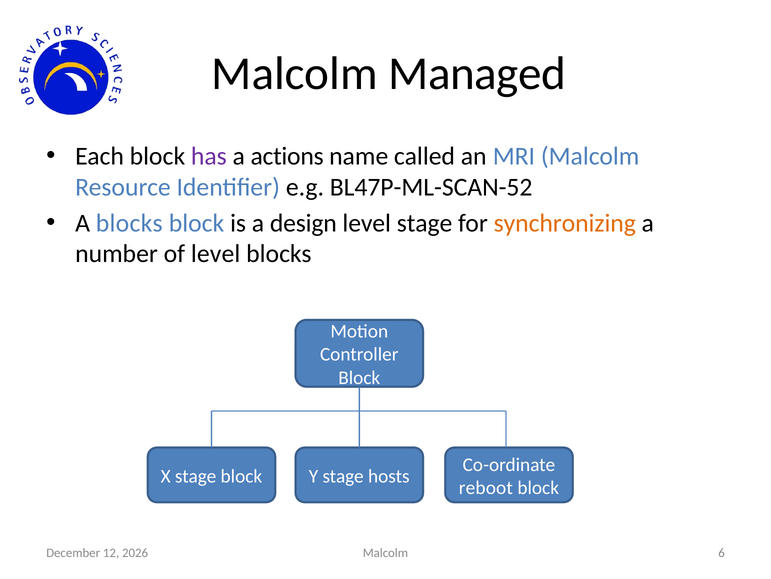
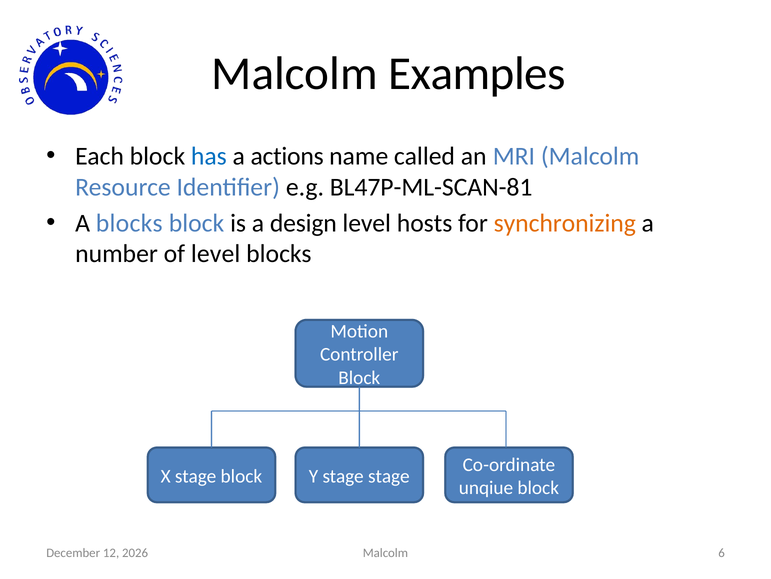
Managed: Managed -> Examples (477, 73)
has colour: purple -> blue (209, 156)
BL47P-ML-SCAN-52: BL47P-ML-SCAN-52 -> BL47P-ML-SCAN-81 (431, 187)
level stage: stage -> hosts (425, 223)
stage hosts: hosts -> stage (389, 476)
reboot: reboot -> unqiue (486, 487)
